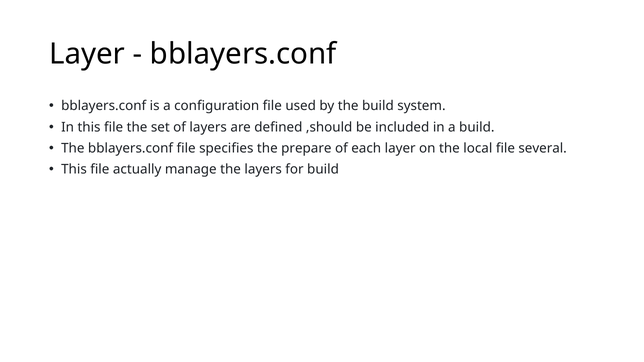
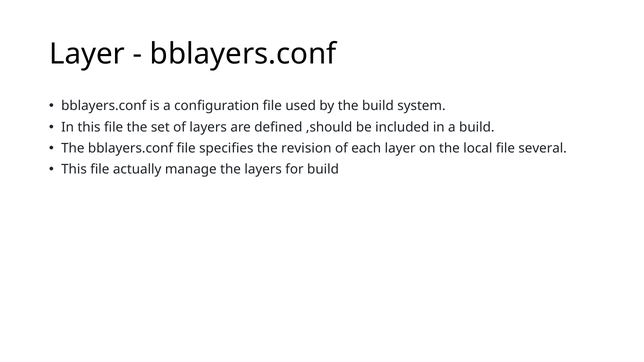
prepare: prepare -> revision (306, 148)
